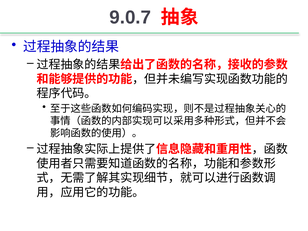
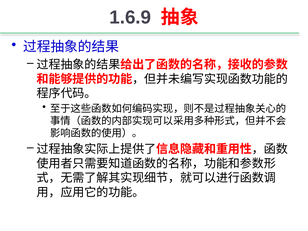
9.0.7: 9.0.7 -> 1.6.9 (130, 17)
